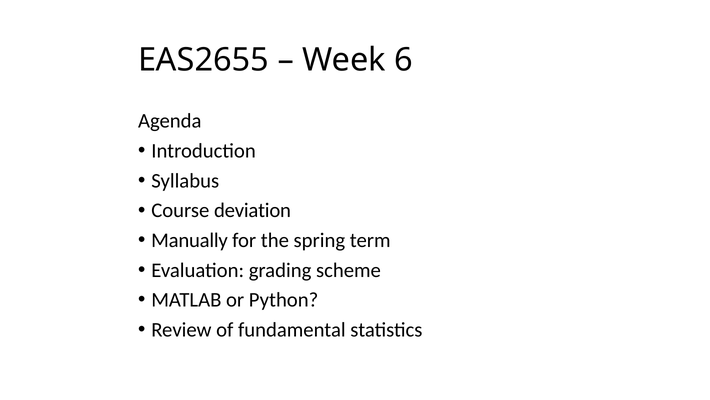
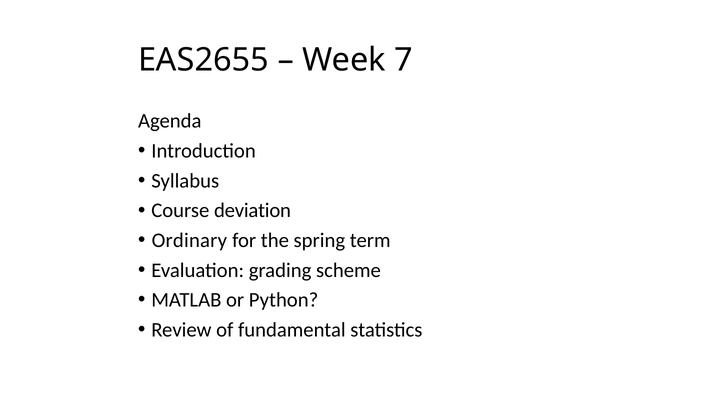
6: 6 -> 7 (404, 60)
Manually: Manually -> Ordinary (189, 240)
